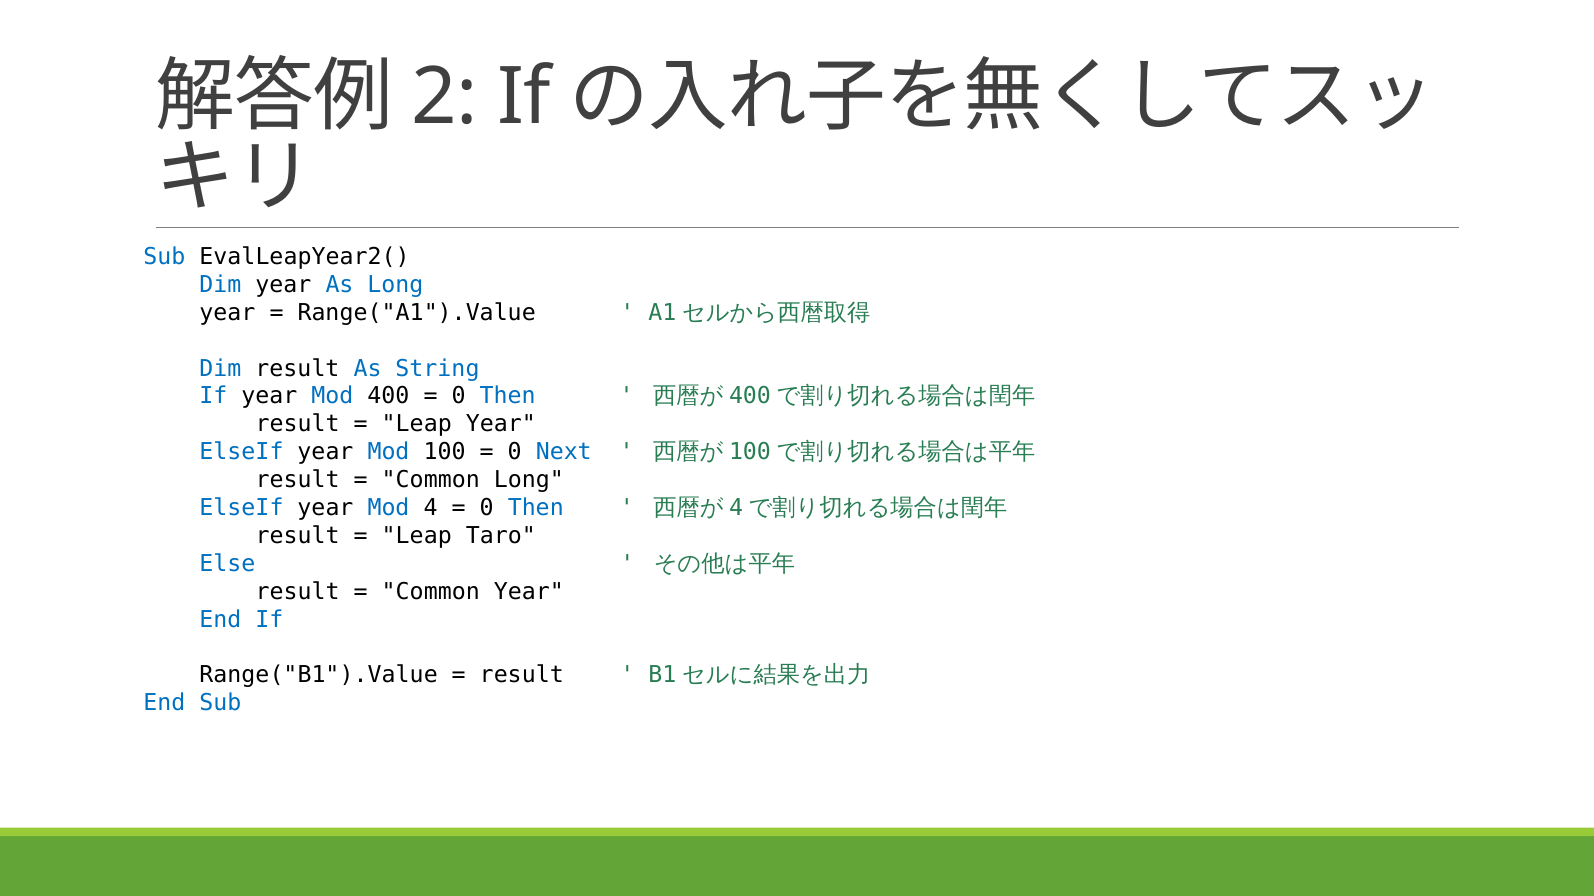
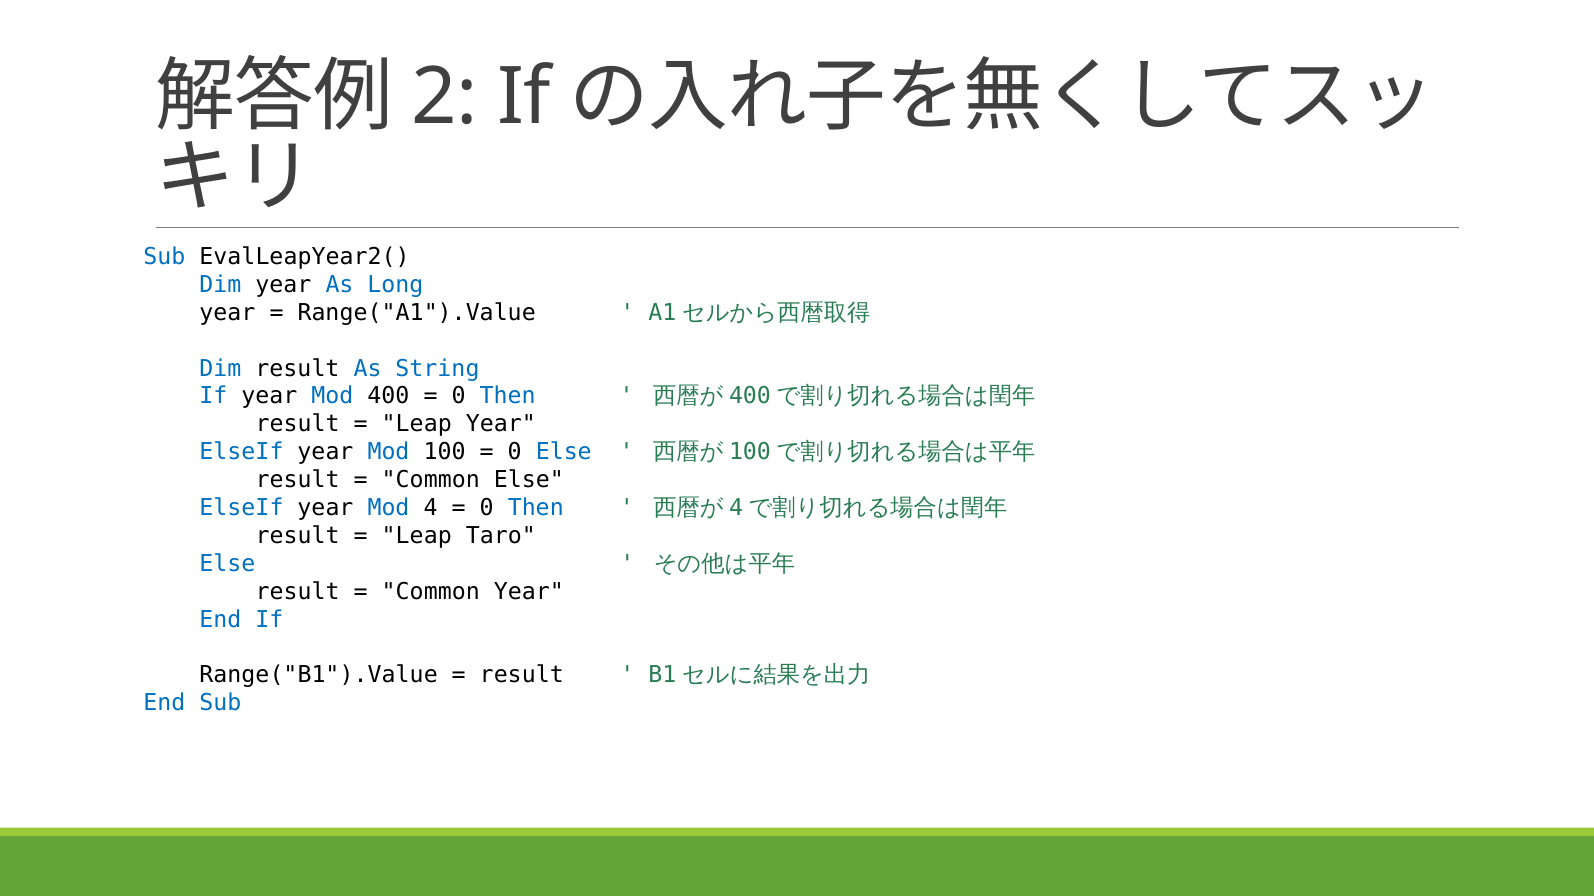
0 Next: Next -> Else (564, 452)
Common Long: Long -> Else (529, 480)
